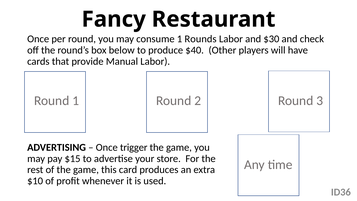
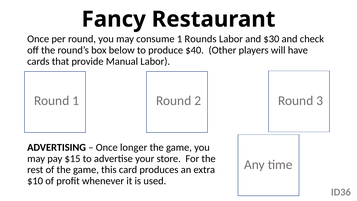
trigger: trigger -> longer (134, 147)
